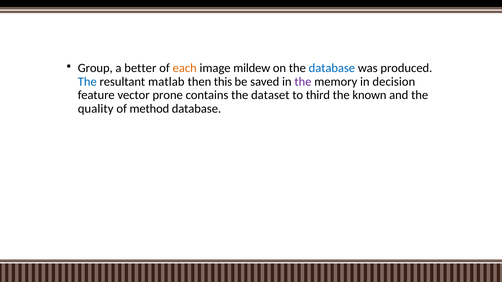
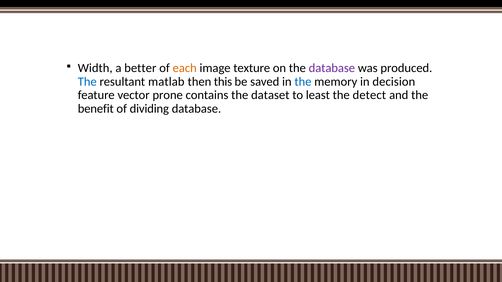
Group: Group -> Width (95, 68)
mildew: mildew -> texture (252, 68)
database colour: blue -> purple (332, 68)
the colour: purple -> blue (303, 82)
third: third -> least (318, 95)
known: known -> detect (369, 95)
quality: quality -> benefit (96, 109)
method: method -> dividing (149, 109)
